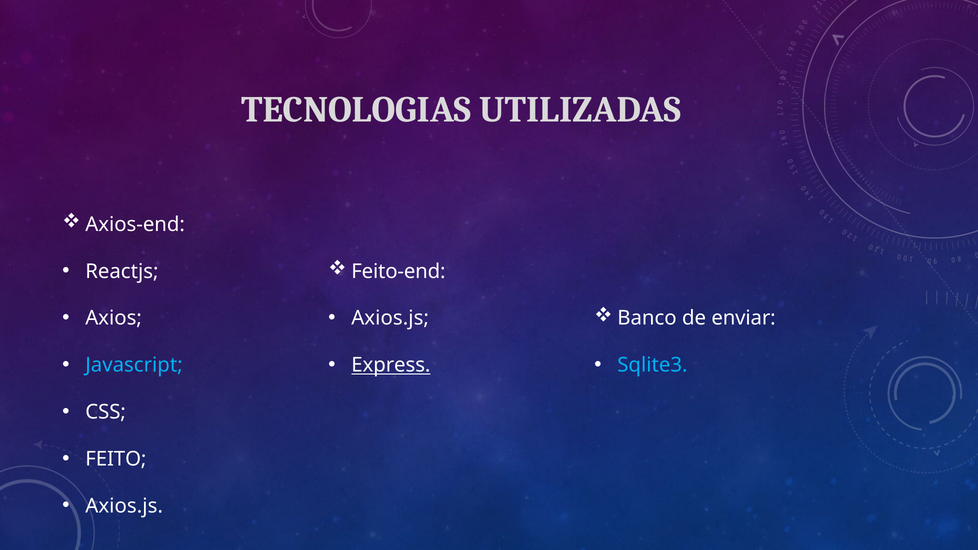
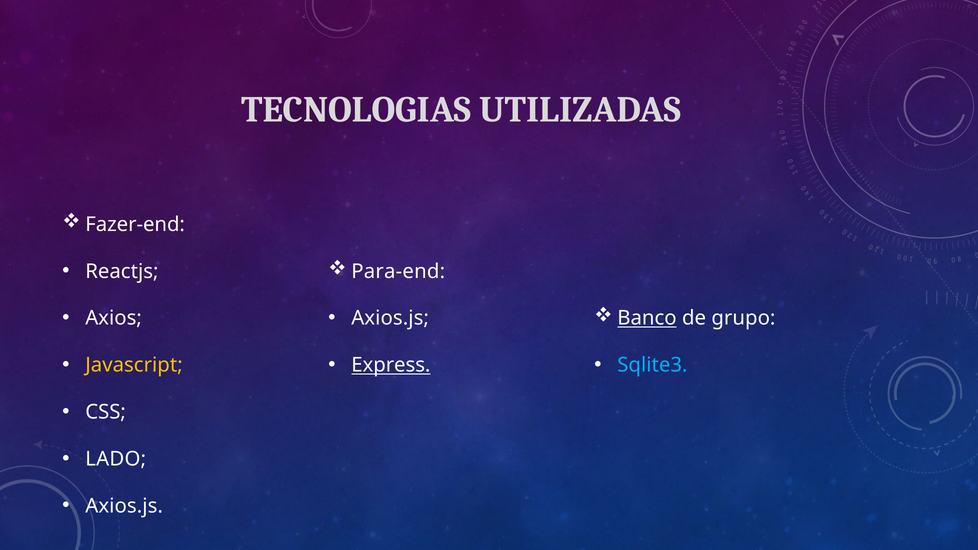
Axios-end: Axios-end -> Fazer-end (135, 224)
Feito-end: Feito-end -> Para-end (398, 271)
Banco underline: none -> present (647, 318)
enviar: enviar -> grupo (743, 318)
Javascript colour: light blue -> yellow (134, 365)
FEITO: FEITO -> LADO (116, 459)
